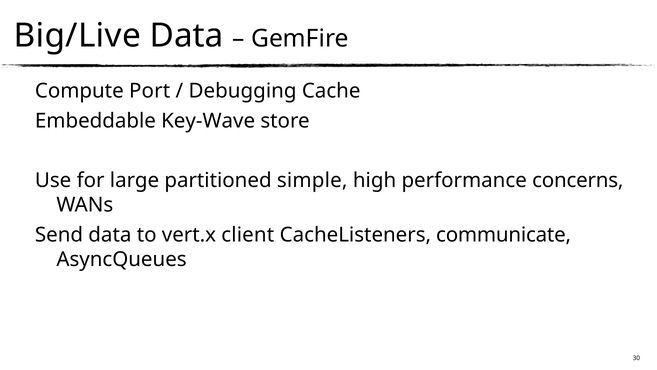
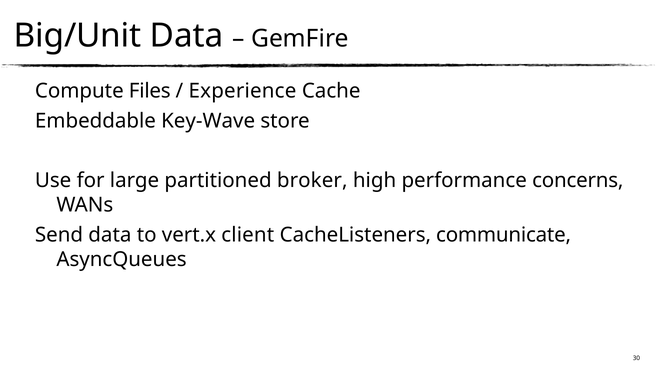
Big/Live: Big/Live -> Big/Unit (78, 36)
Port: Port -> Files (150, 91)
Debugging: Debugging -> Experience (242, 91)
simple: simple -> broker (312, 180)
